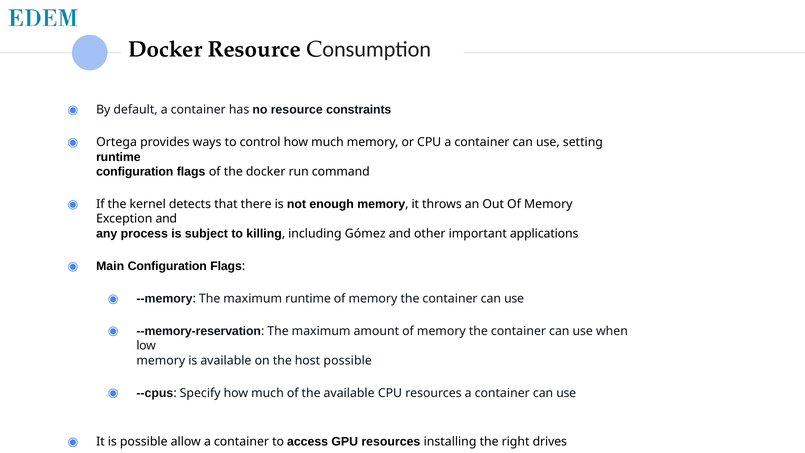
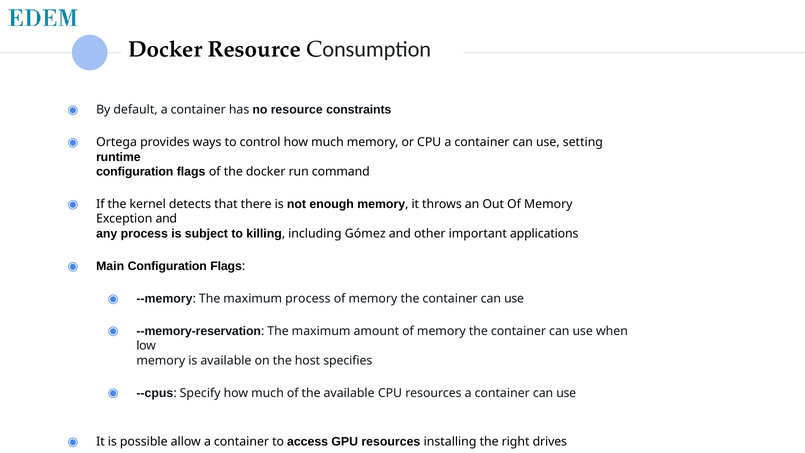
maximum runtime: runtime -> process (308, 299)
host possible: possible -> specifies (348, 360)
